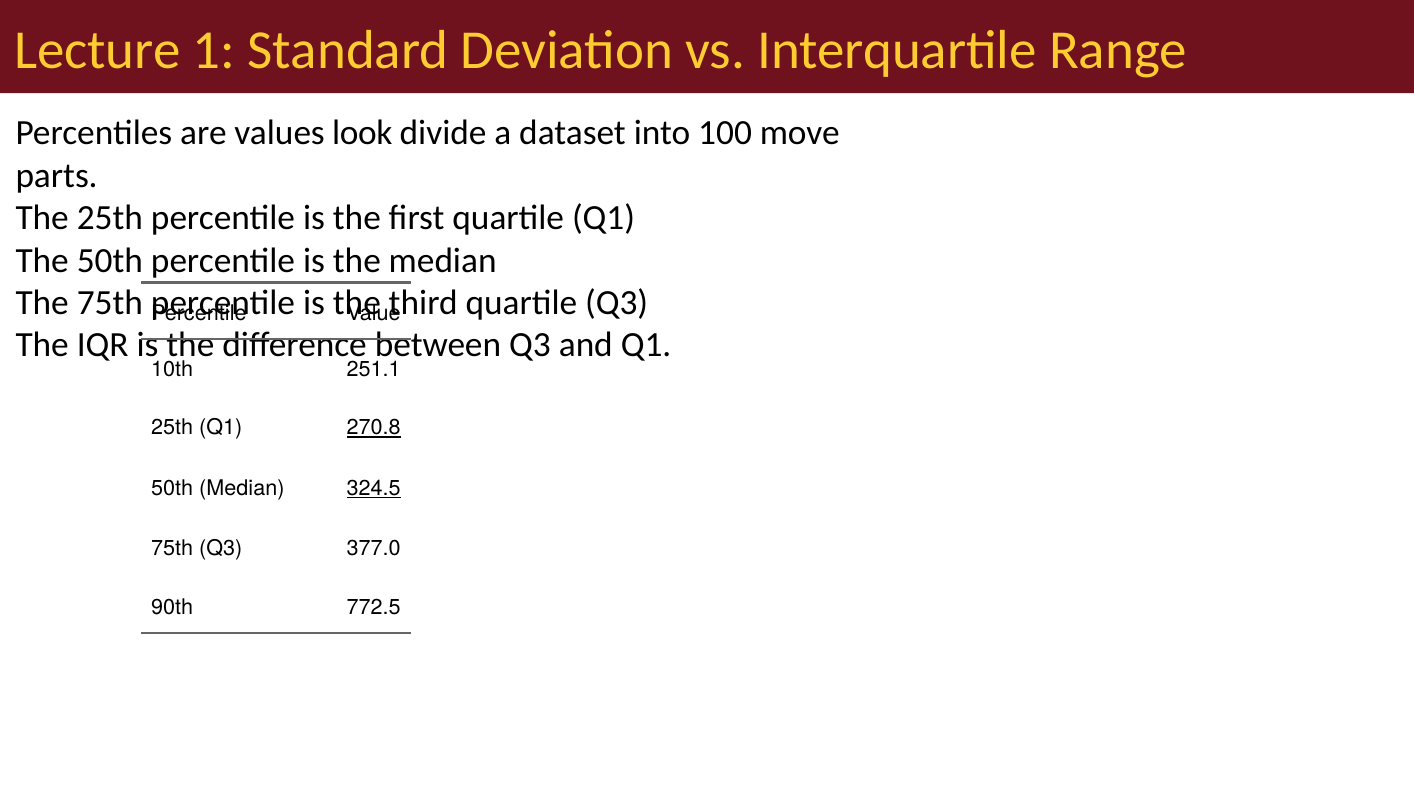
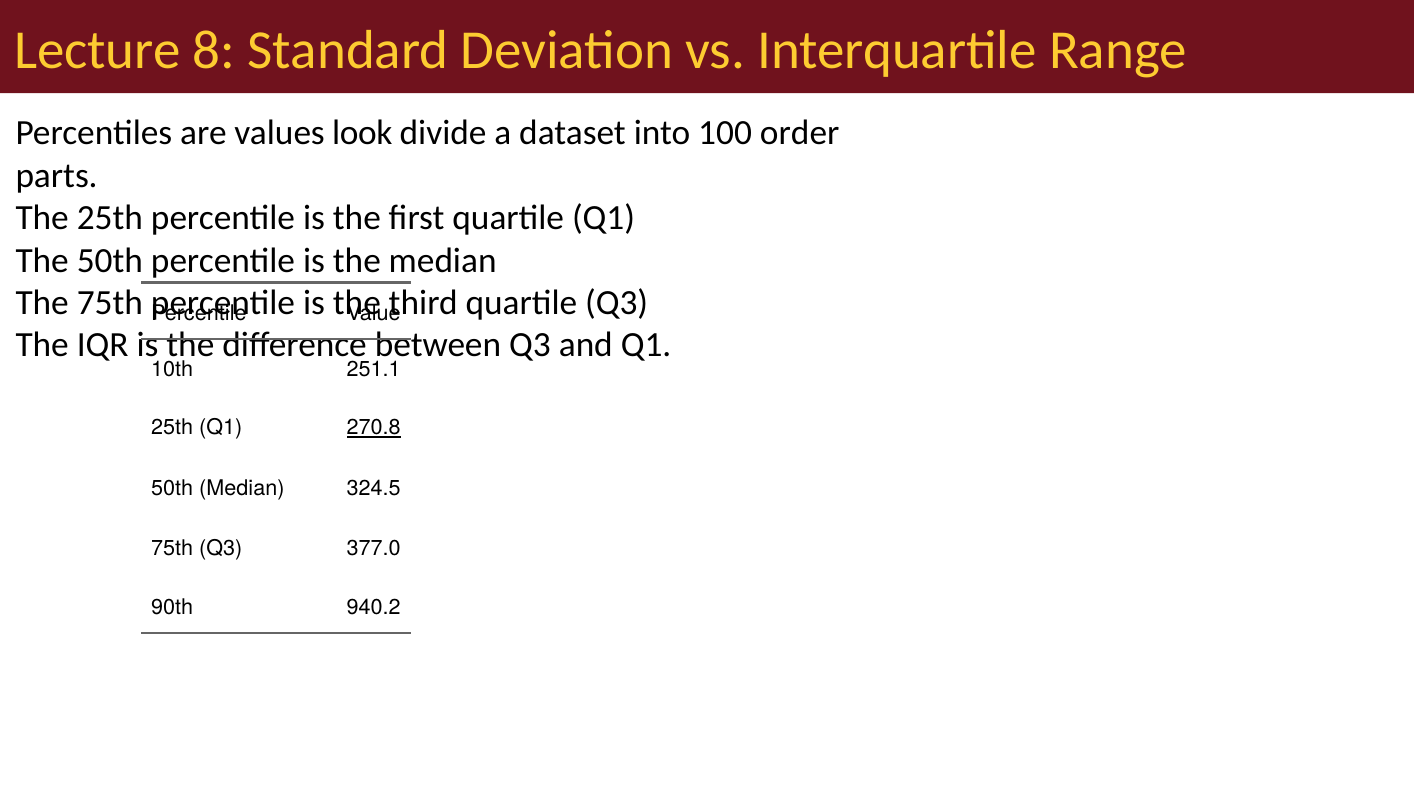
1: 1 -> 8 (214, 50)
move: move -> order (800, 133)
324.5 underline: present -> none (374, 488)
772.5: 772.5 -> 940.2 (374, 607)
